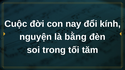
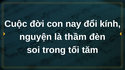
bằng: bằng -> thầm (76, 37)
